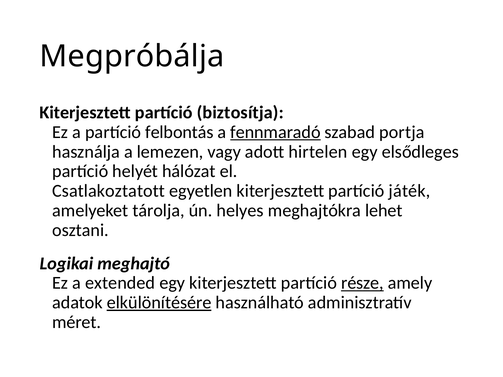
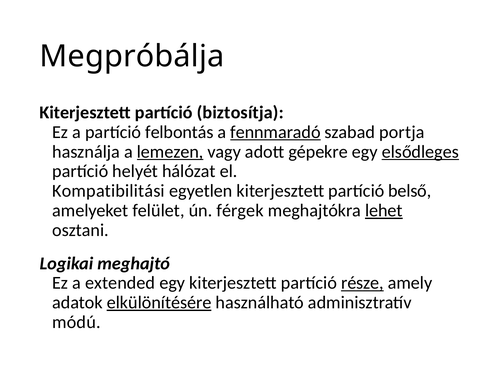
lemezen underline: none -> present (170, 152)
hirtelen: hirtelen -> gépekre (318, 152)
elsődleges underline: none -> present (420, 152)
Csatlakoztatott: Csatlakoztatott -> Kompatibilitási (109, 191)
játék: játék -> belső (410, 191)
tárolja: tárolja -> felület (158, 211)
helyes: helyes -> férgek (240, 211)
lehet underline: none -> present (384, 211)
méret: méret -> módú (76, 322)
